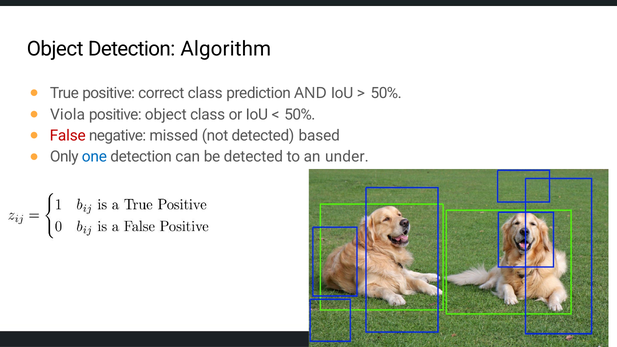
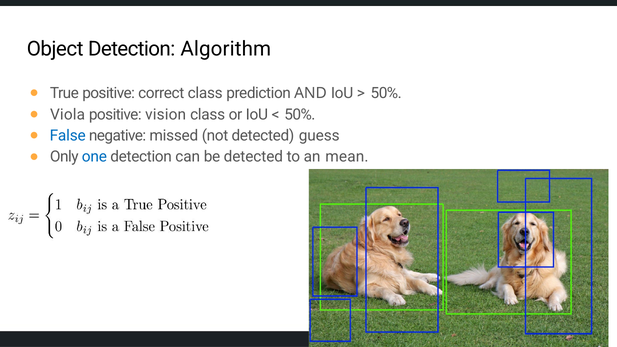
positive object: object -> vision (166, 114)
False colour: red -> blue (68, 136)
based: based -> guess (319, 136)
under: under -> mean (347, 157)
